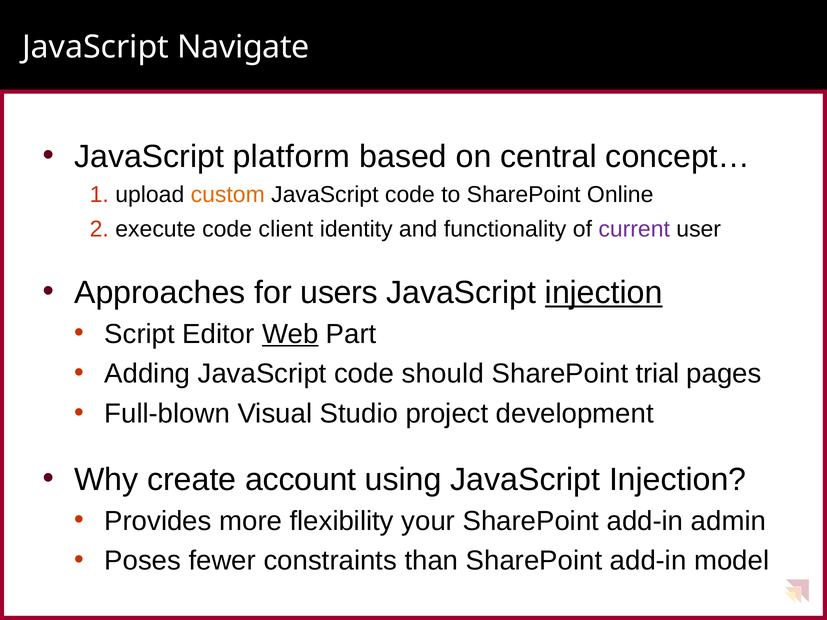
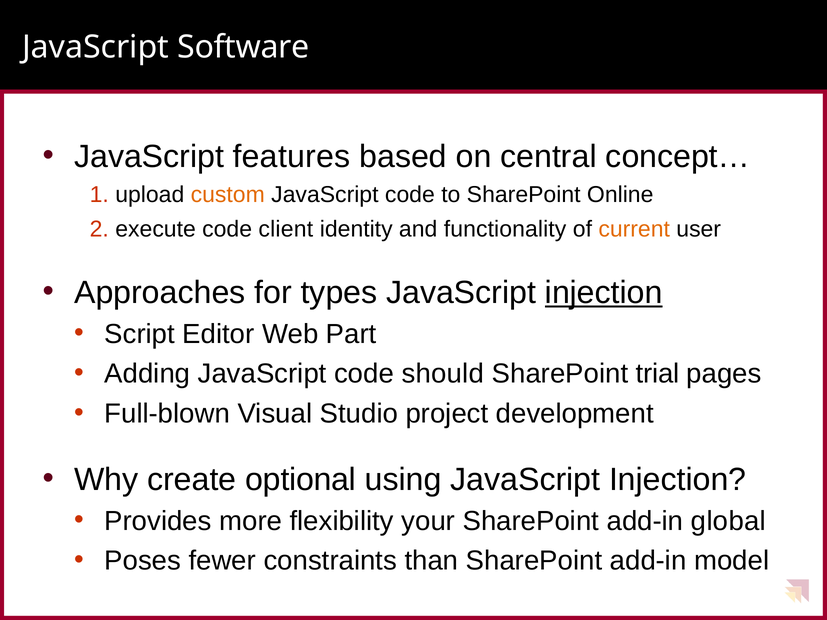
Navigate: Navigate -> Software (243, 47)
platform: platform -> features (292, 157)
current colour: purple -> orange (634, 229)
users: users -> types (339, 293)
Web underline: present -> none (290, 334)
account: account -> optional (301, 480)
admin: admin -> global (728, 521)
